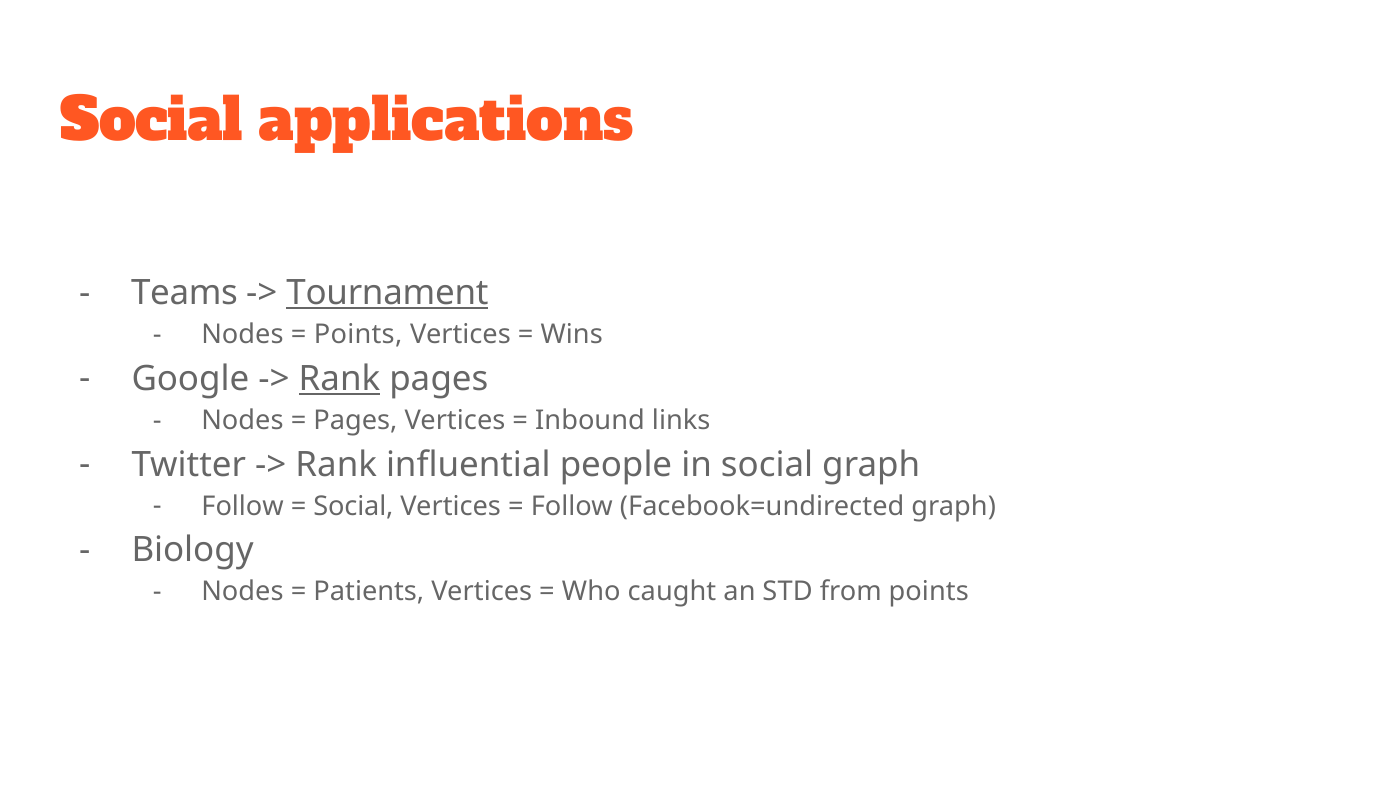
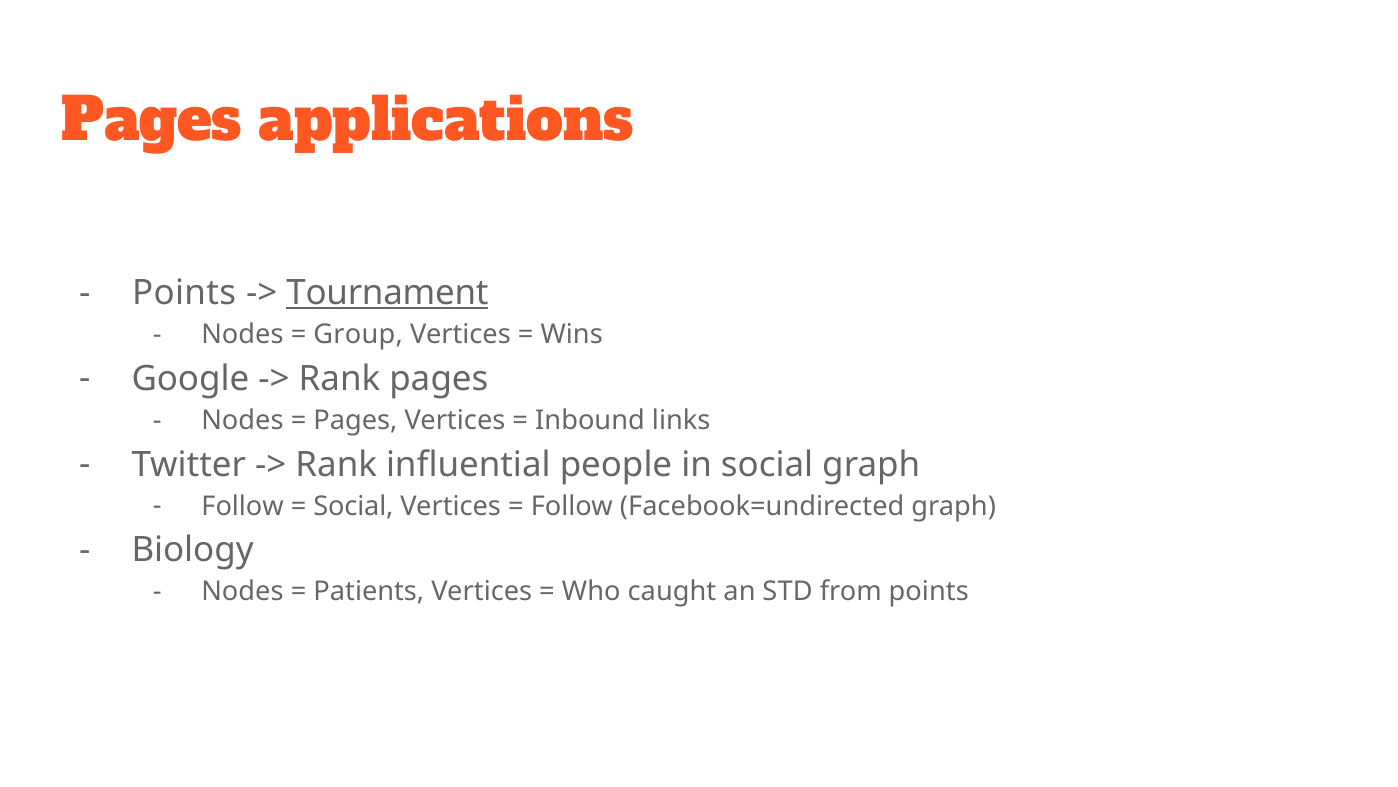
Social: Social -> Pages (152, 121)
Teams: Teams -> Points (184, 293)
Points: Points -> Group (358, 334)
Rank underline: present -> none (339, 379)
